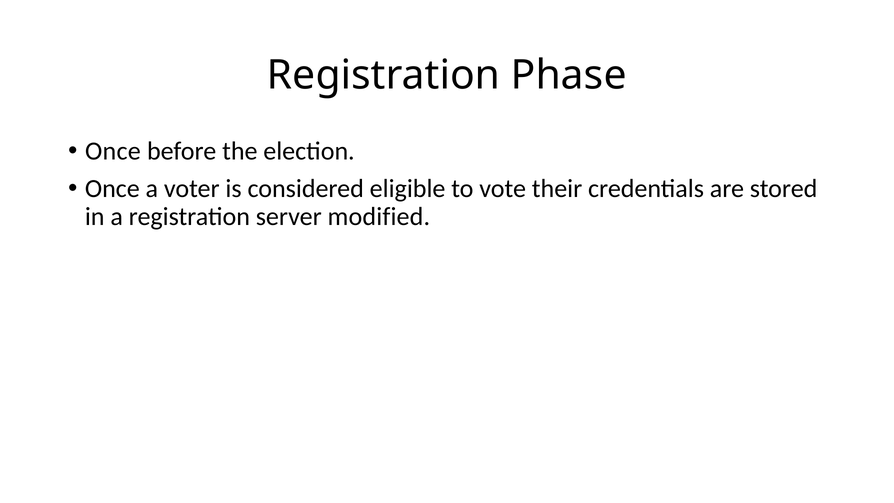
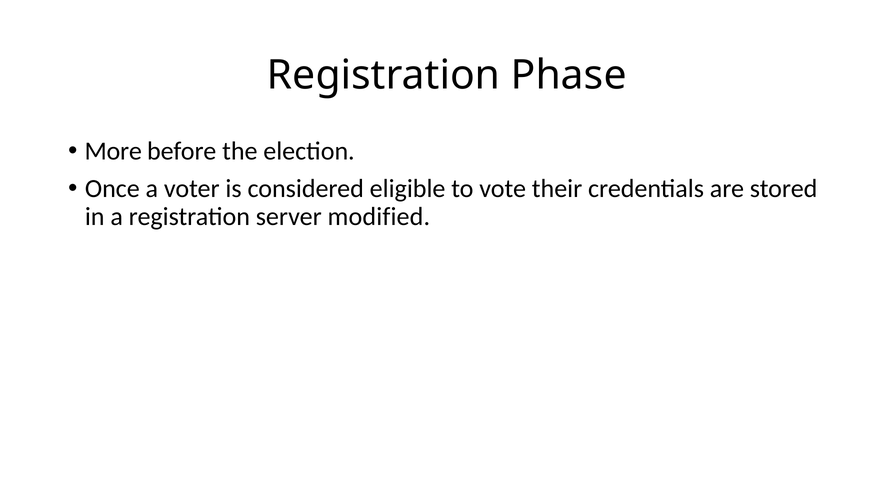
Once: Once -> More (113, 151)
